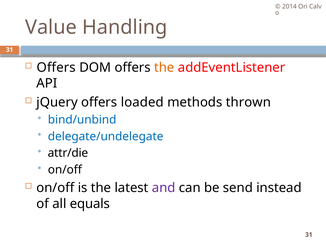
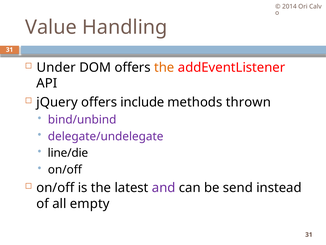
Offers: Offers -> Under (56, 67)
loaded: loaded -> include (142, 102)
bind/unbind colour: blue -> purple (82, 119)
delegate/undelegate colour: blue -> purple (106, 136)
attr/die: attr/die -> line/die (68, 153)
equals: equals -> empty (90, 203)
